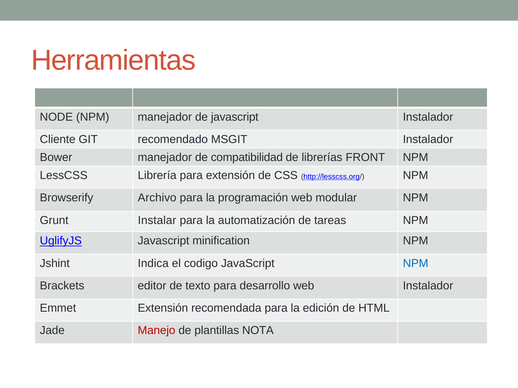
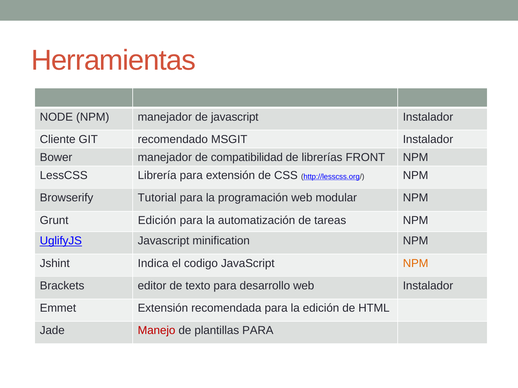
Archivo: Archivo -> Tutorial (157, 198)
Grunt Instalar: Instalar -> Edición (157, 221)
NPM colour: blue -> orange (416, 264)
plantillas NOTA: NOTA -> PARA (258, 331)
